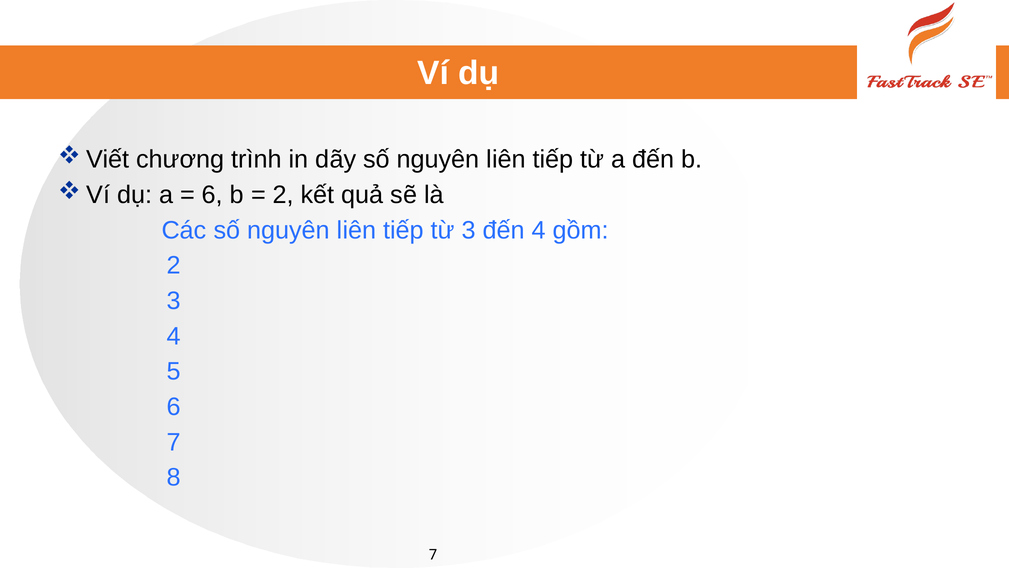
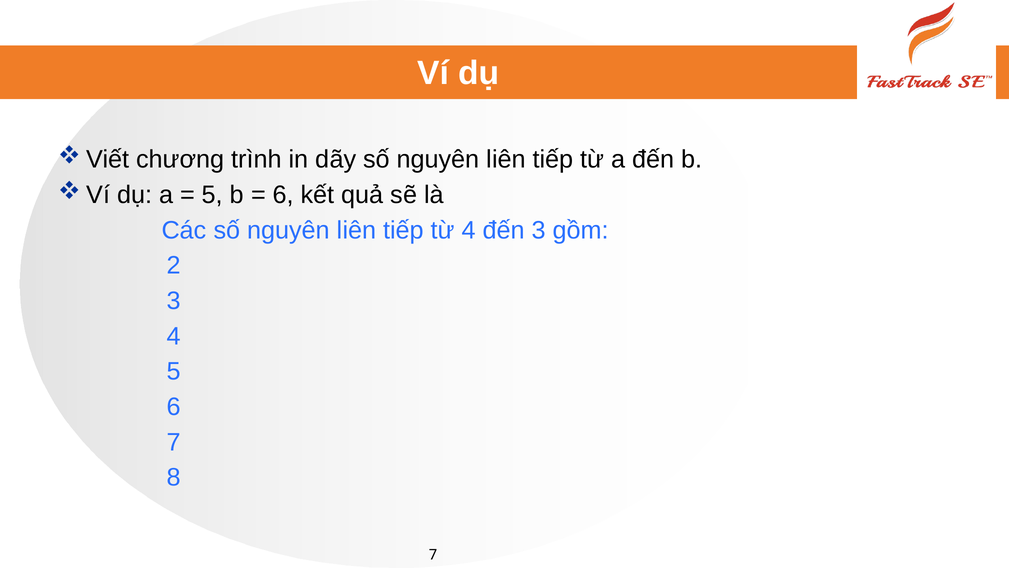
6: 6 -> 5 (212, 195)
2: 2 -> 6 (283, 195)
từ 3: 3 -> 4 (469, 230)
đến 4: 4 -> 3 (539, 230)
